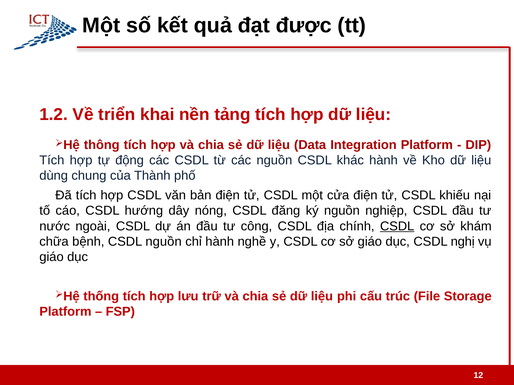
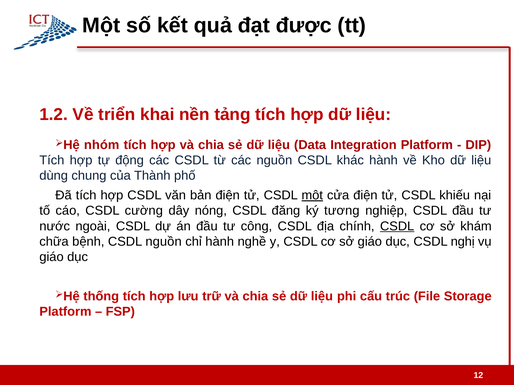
thông: thông -> nhóm (102, 145)
một underline: none -> present (312, 196)
hướng: hướng -> cường (144, 211)
ký nguồn: nguồn -> tương (342, 211)
